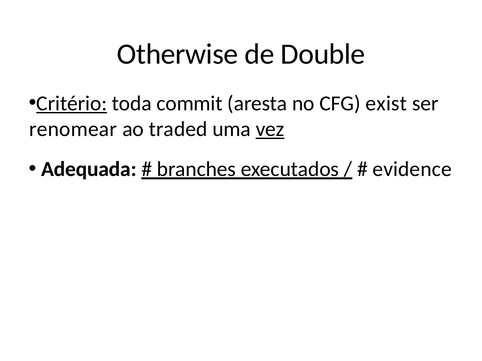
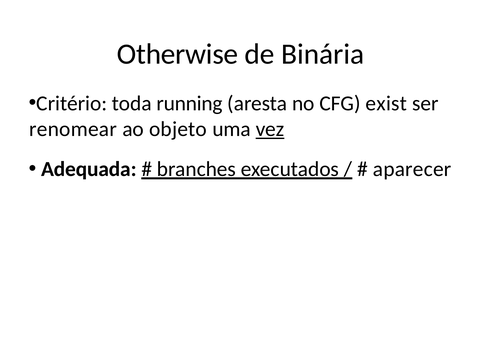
Double: Double -> Binária (323, 54)
Critério underline: present -> none (72, 104)
commit: commit -> running (190, 104)
traded: traded -> objeto (178, 129)
evidence: evidence -> aparecer (412, 169)
